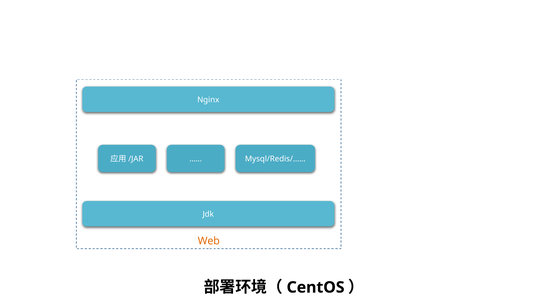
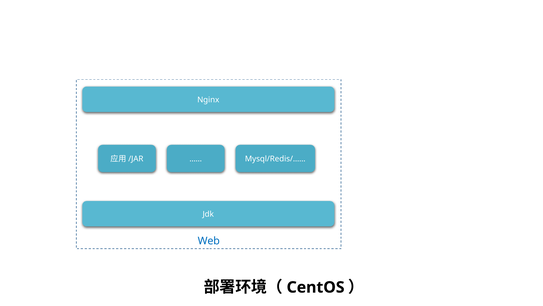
Web colour: orange -> blue (209, 241)
